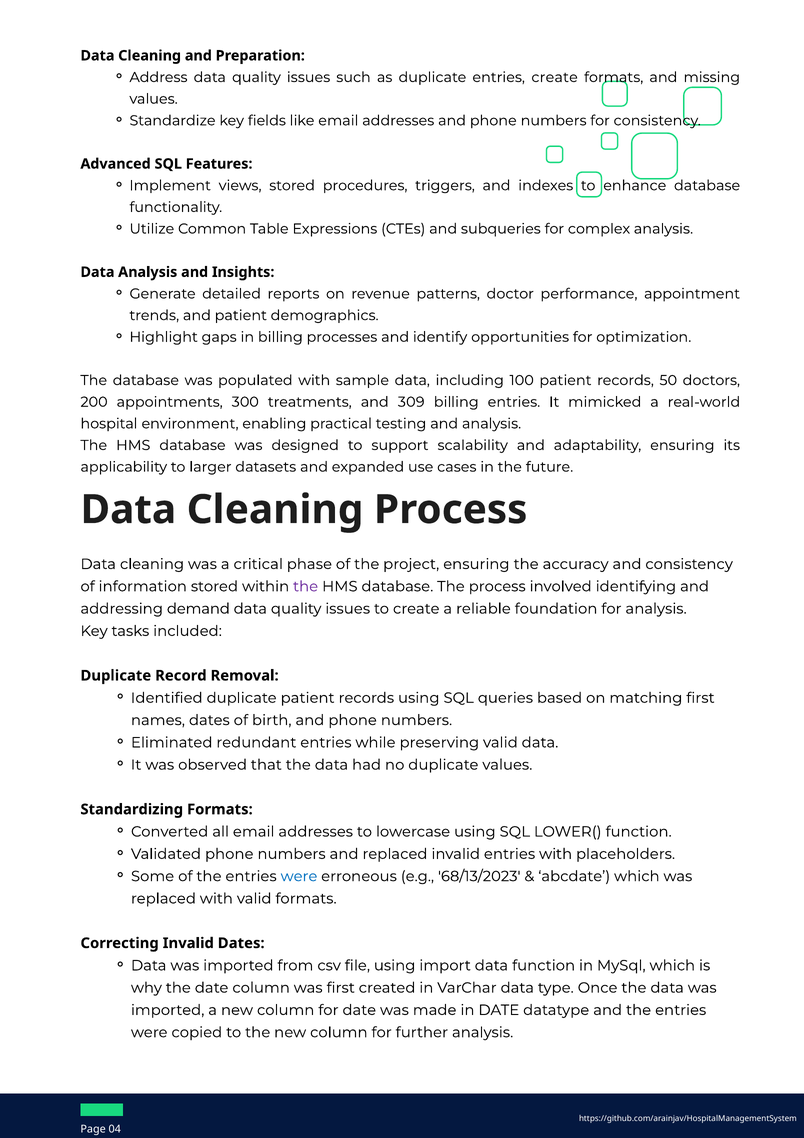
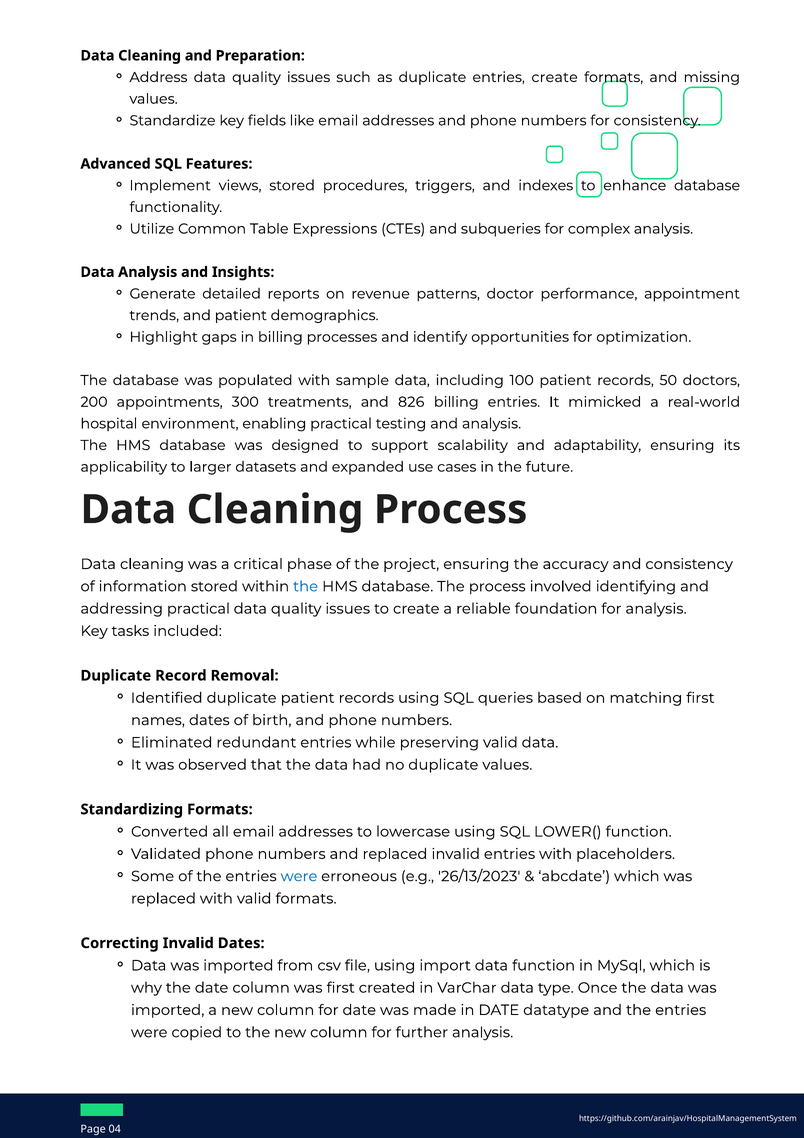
309: 309 -> 826 (411, 402)
the colour: purple -> blue (306, 586)
addressing demand: demand -> practical (198, 609)
68/13/2023: 68/13/2023 -> 26/13/2023 (479, 876)
